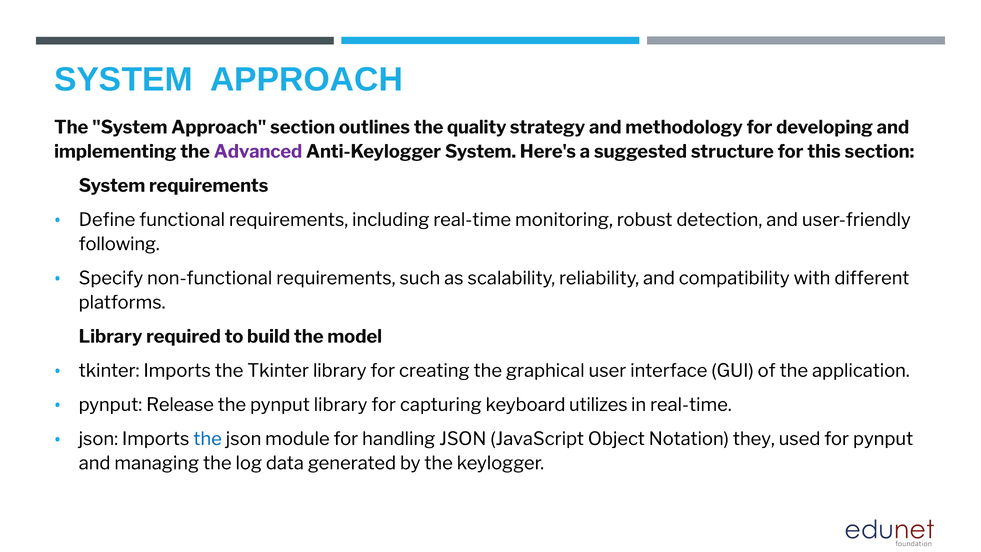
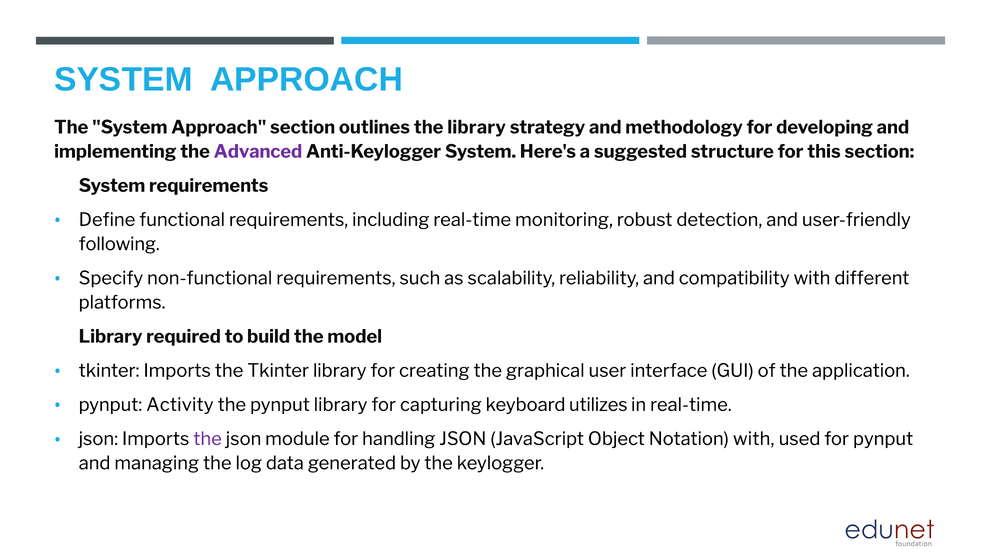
the quality: quality -> library (477, 127)
Release: Release -> Activity (180, 405)
the colour: blue -> purple (208, 439)
Notation they: they -> with (754, 439)
